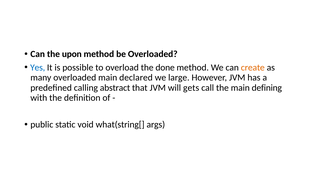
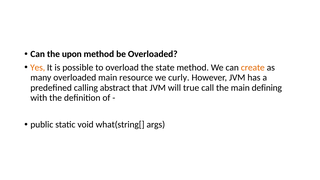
Yes colour: blue -> orange (38, 68)
done: done -> state (165, 68)
declared: declared -> resource (136, 78)
large: large -> curly (179, 78)
gets: gets -> true (191, 88)
